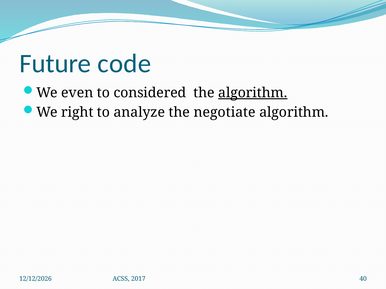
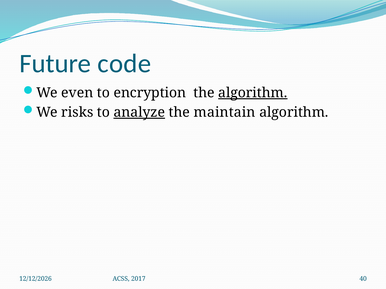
considered: considered -> encryption (150, 93)
right: right -> risks (77, 112)
analyze underline: none -> present (139, 112)
negotiate: negotiate -> maintain (225, 112)
